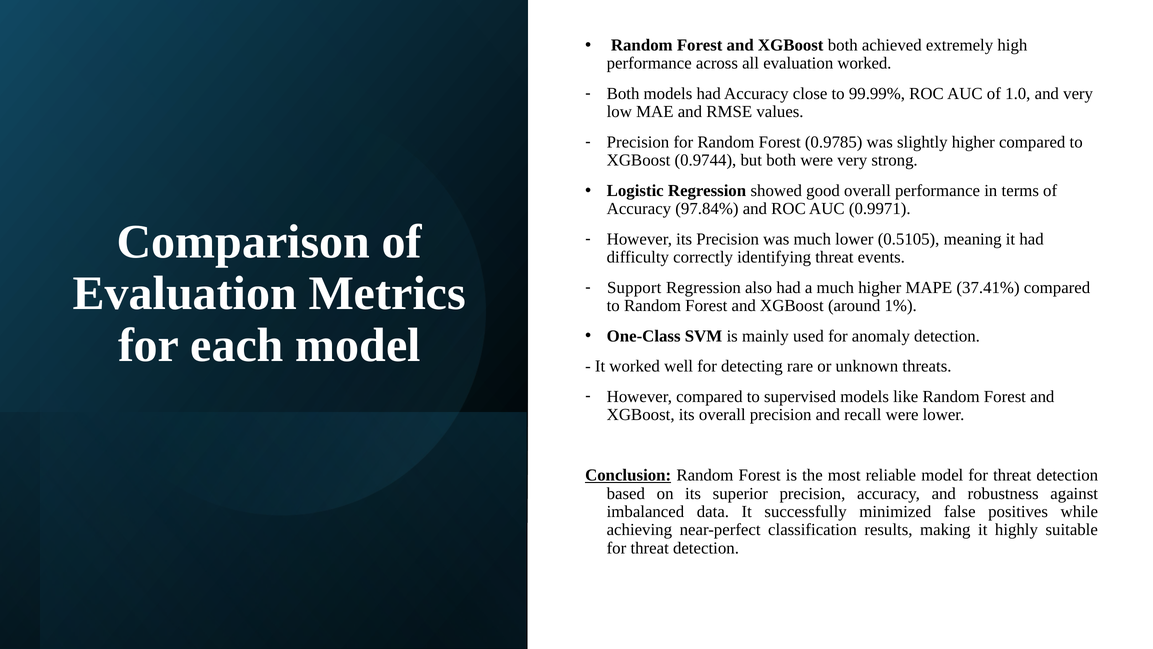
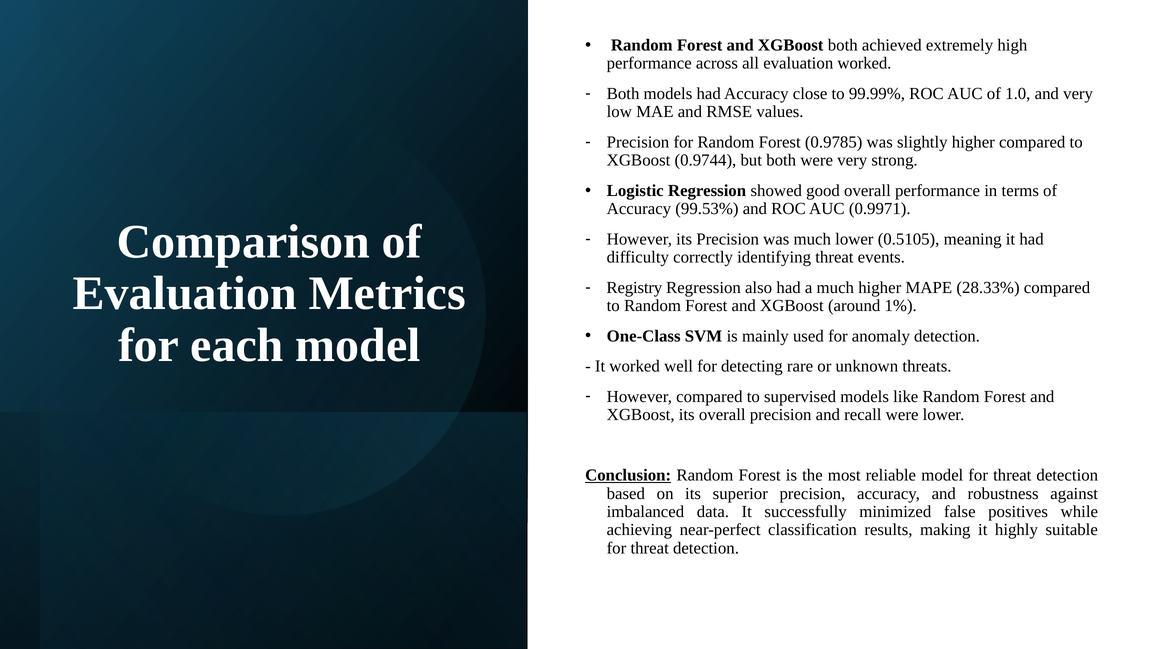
97.84%: 97.84% -> 99.53% (707, 209)
Support: Support -> Registry (634, 287)
37.41%: 37.41% -> 28.33% (988, 287)
